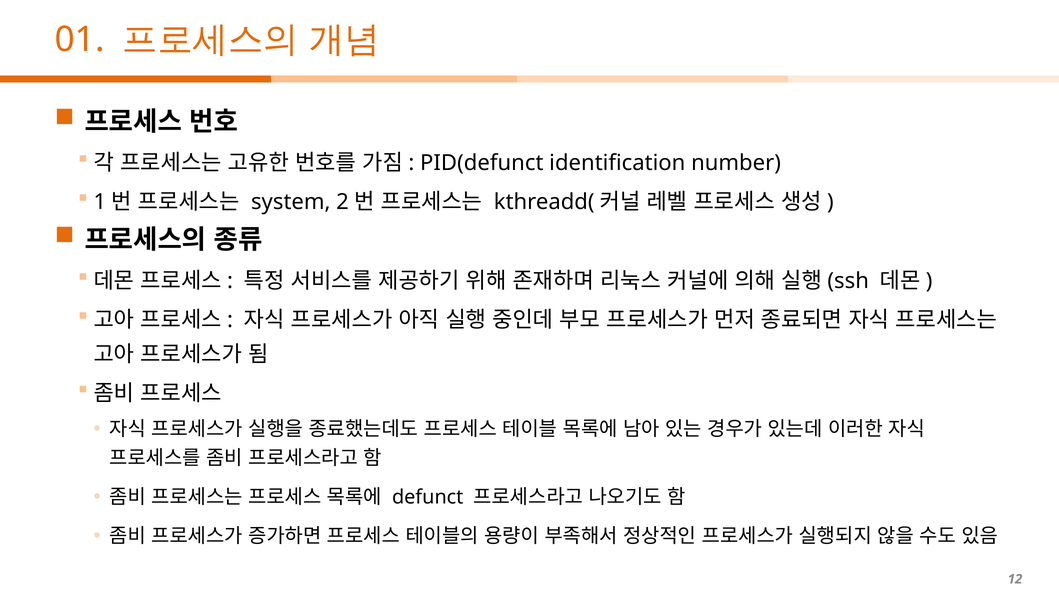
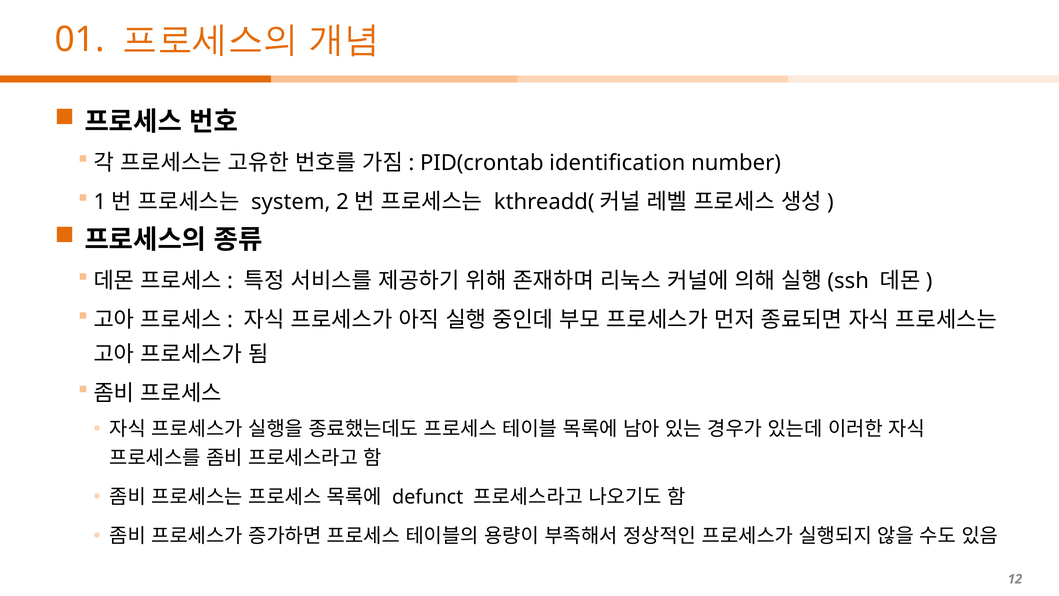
PID(defunct: PID(defunct -> PID(crontab (482, 163)
